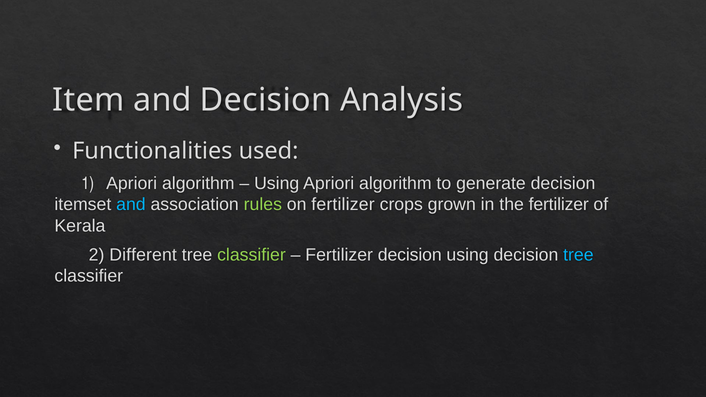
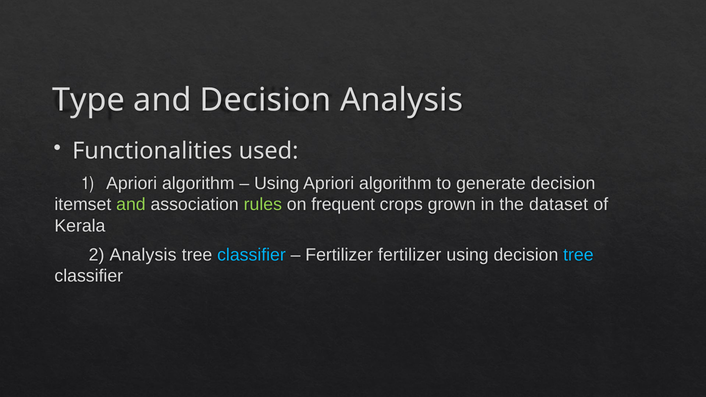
Item: Item -> Type (89, 100)
and colour: light blue -> light green (131, 205)
on fertilizer: fertilizer -> frequent (343, 205)
the fertilizer: fertilizer -> dataset (559, 205)
2 Different: Different -> Analysis (143, 255)
classifier colour: light green -> light blue (251, 255)
Fertilizer decision: decision -> fertilizer (410, 255)
